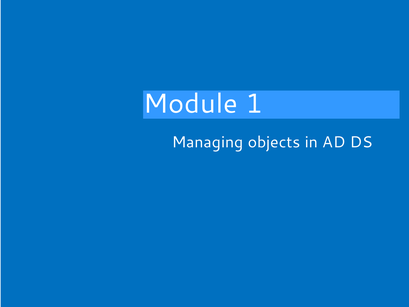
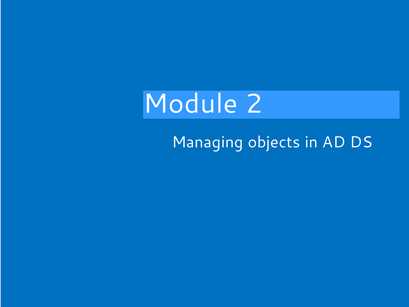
1: 1 -> 2 (254, 104)
